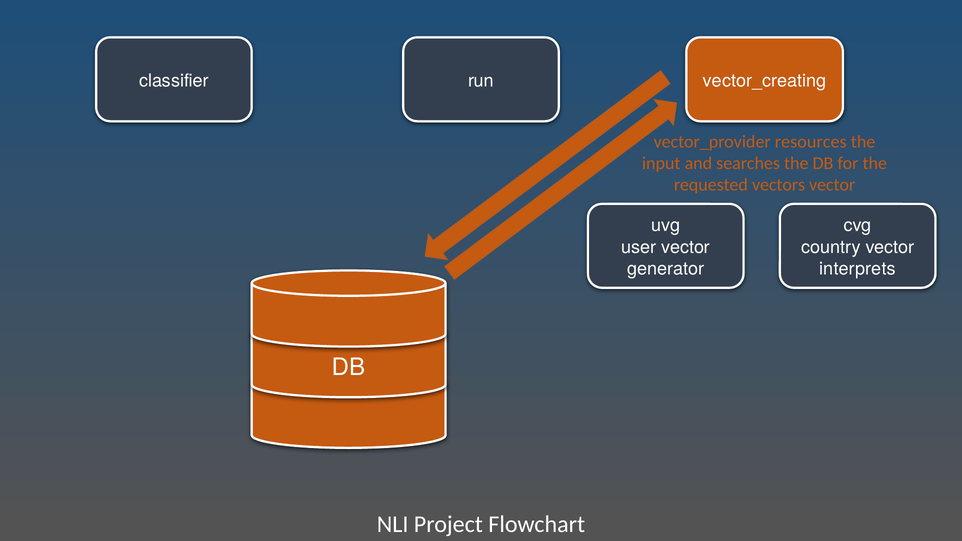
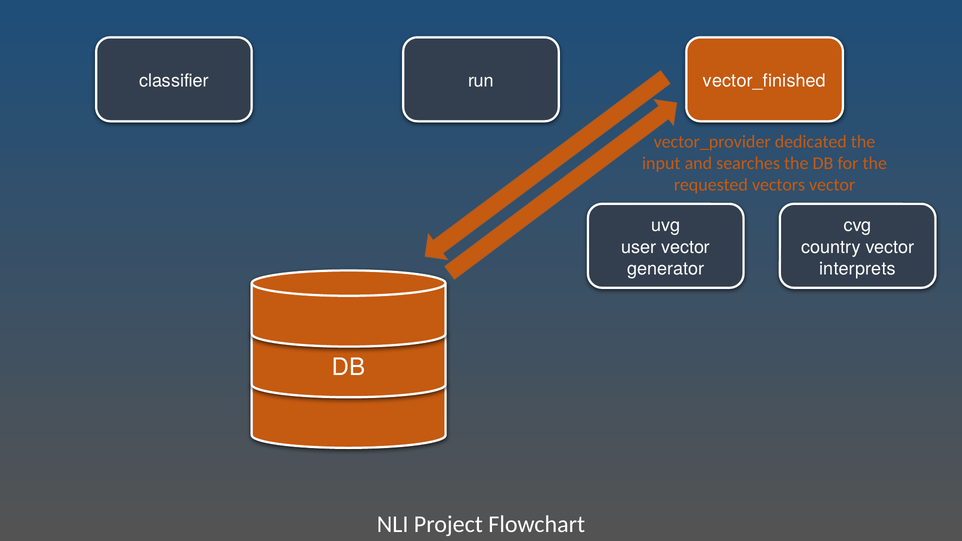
vector_creating: vector_creating -> vector_finished (764, 81)
resources: resources -> dedicated (811, 142)
